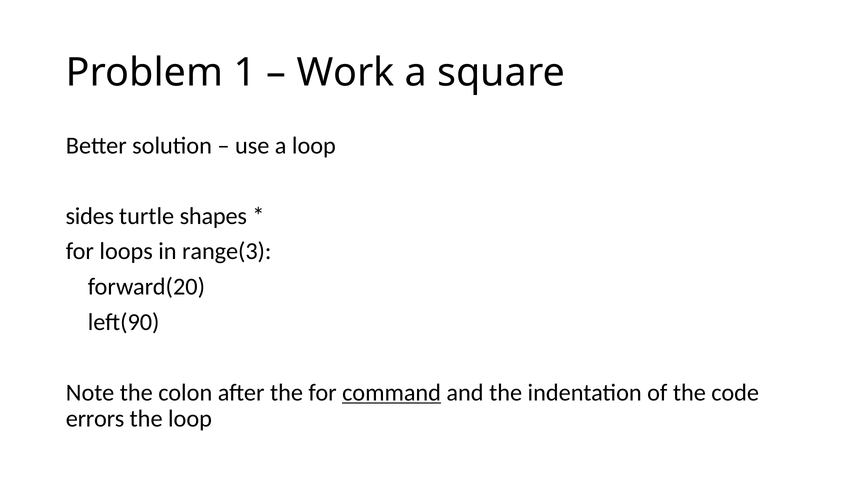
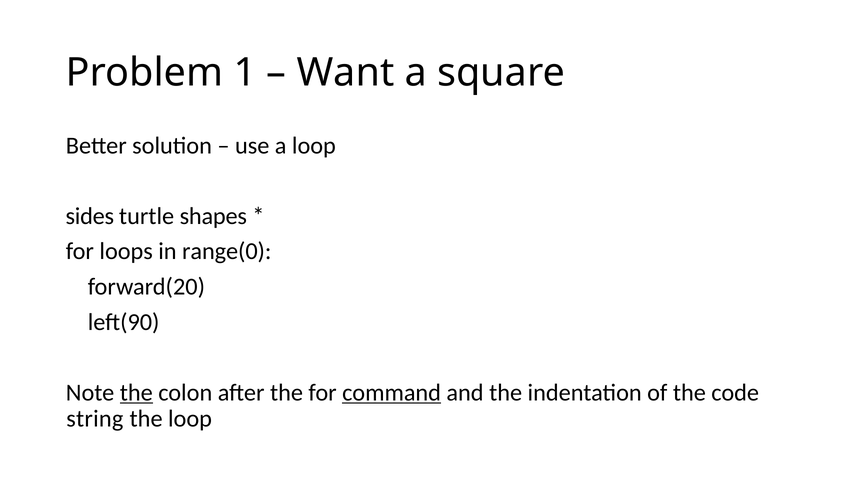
Work: Work -> Want (345, 73)
range(3: range(3 -> range(0 (227, 251)
the underline: none -> present (136, 393)
errors: errors -> string (95, 419)
